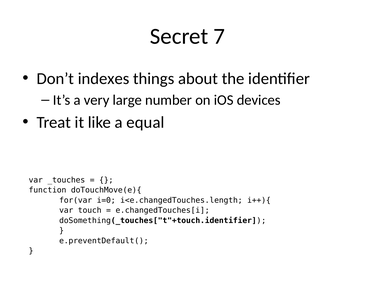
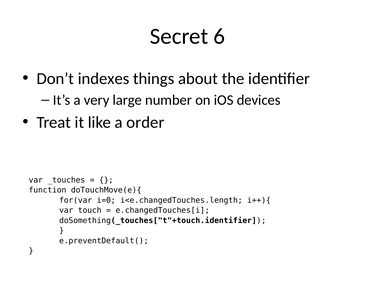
7: 7 -> 6 (219, 36)
equal: equal -> order (145, 122)
